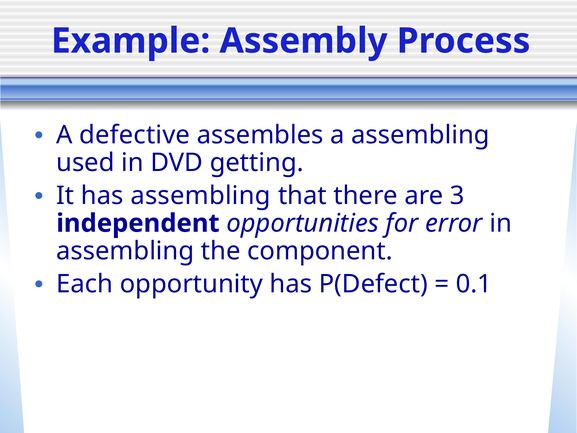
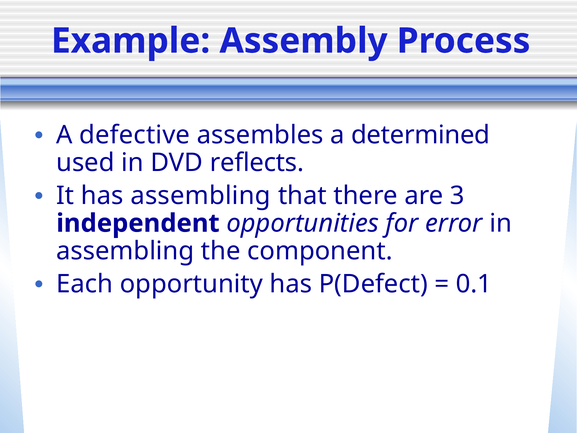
a assembling: assembling -> determined (421, 135)
getting: getting -> reflects (257, 163)
